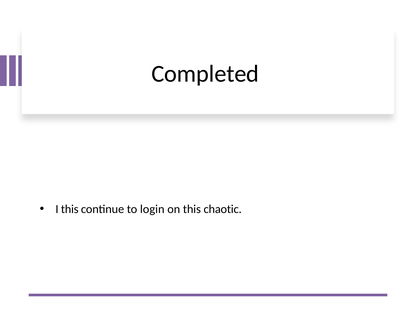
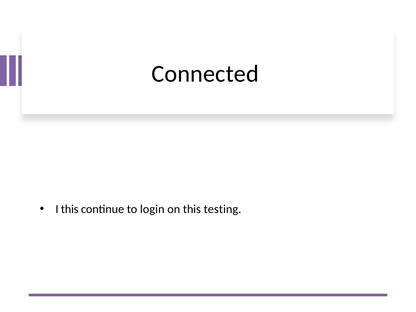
Completed: Completed -> Connected (205, 74)
chaotic: chaotic -> testing (223, 209)
